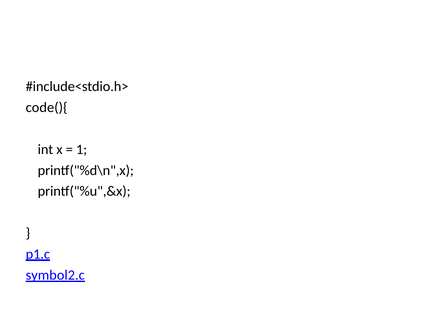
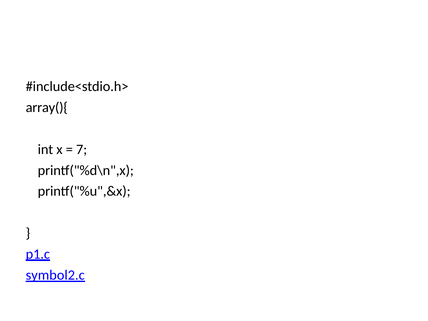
code(){: code(){ -> array(){ (47, 108)
1: 1 -> 7 (82, 149)
